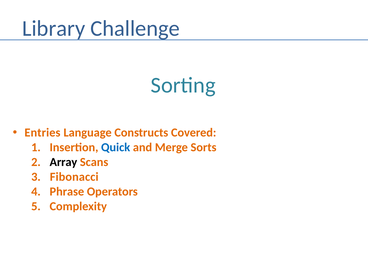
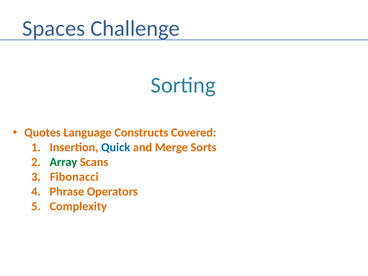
Library: Library -> Spaces (54, 29)
Entries: Entries -> Quotes (43, 133)
Array colour: black -> green (63, 162)
